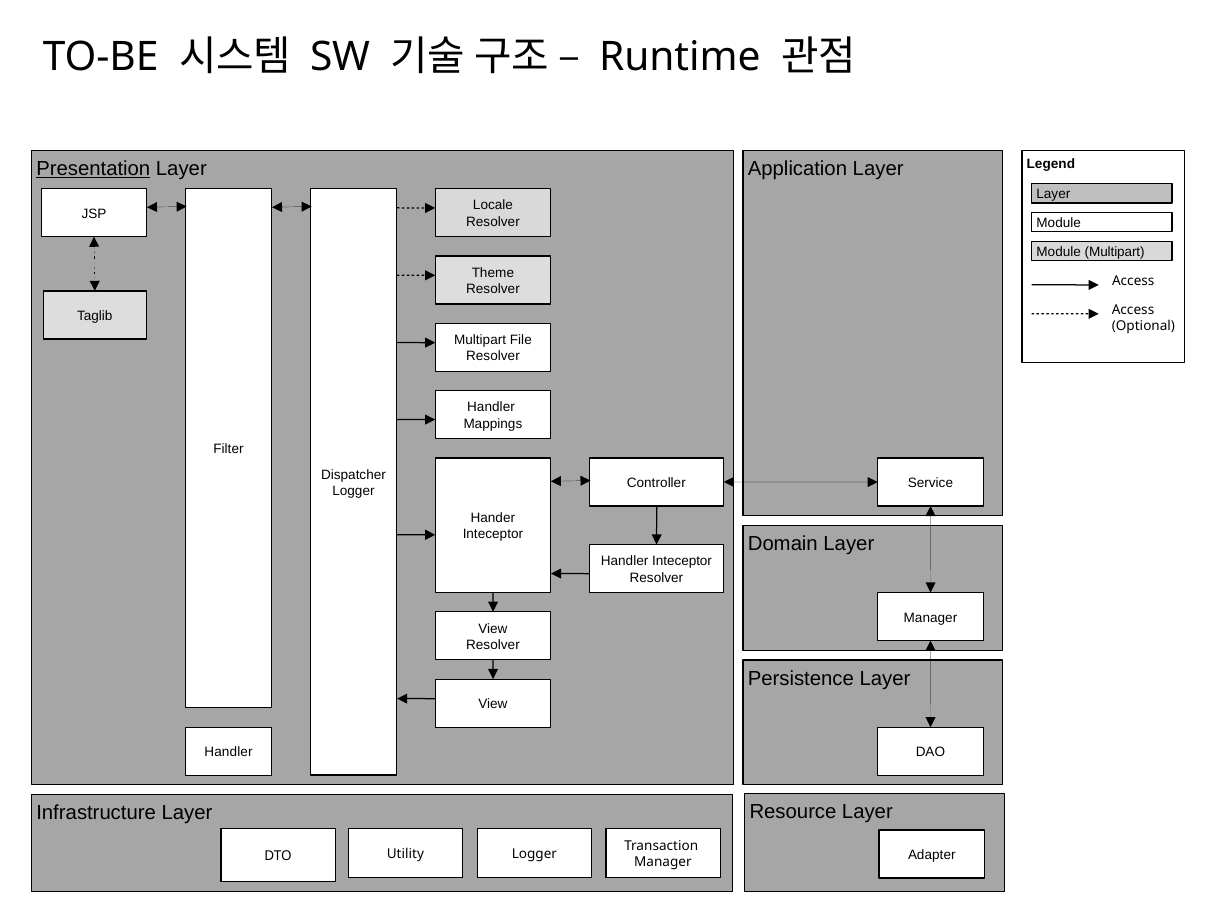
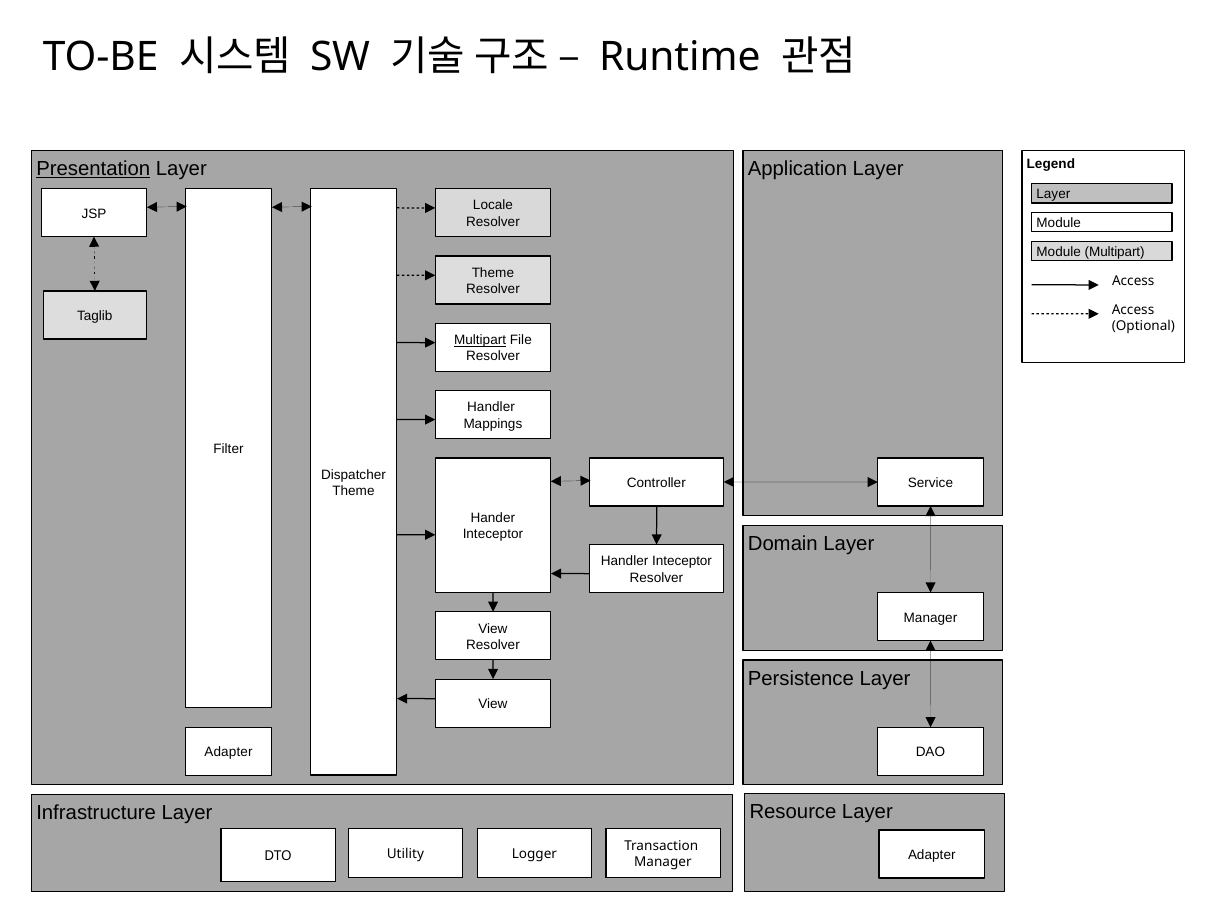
Multipart underline: none -> present (480, 340)
Logger: Logger -> Theme (353, 491)
Handler: Handler -> Adapter (228, 752)
